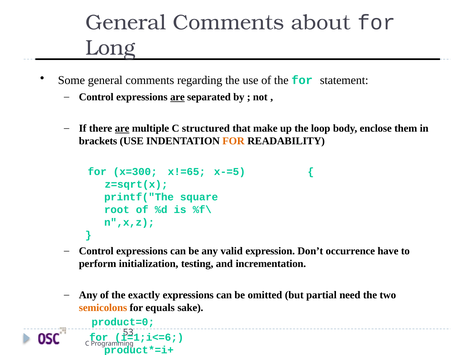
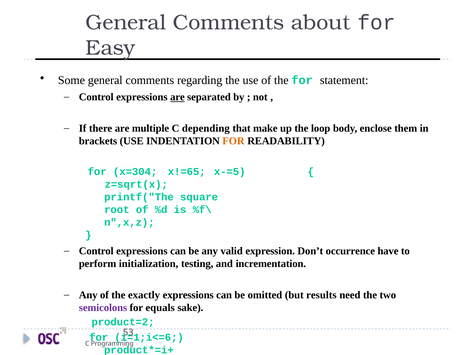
Long: Long -> Easy (110, 48)
are underline: present -> none (122, 128)
structured: structured -> depending (206, 128)
x=300: x=300 -> x=304 (135, 172)
partial: partial -> results (321, 295)
semicolons colour: orange -> purple (103, 308)
product=0: product=0 -> product=2 (123, 322)
